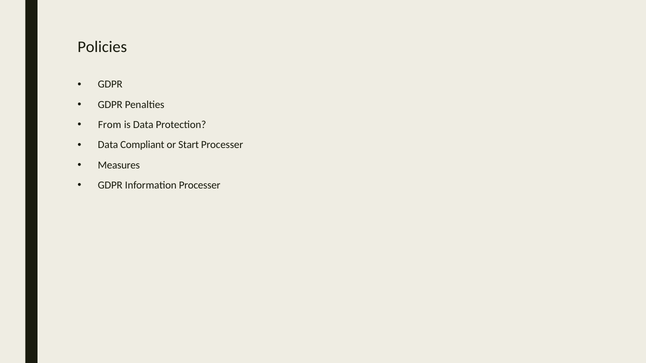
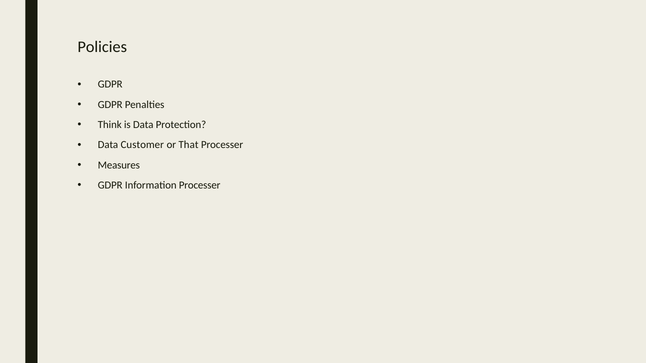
From: From -> Think (110, 125)
Compliant: Compliant -> Customer (142, 145)
Start: Start -> That (189, 145)
